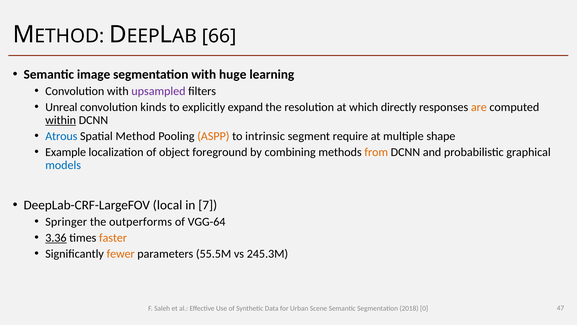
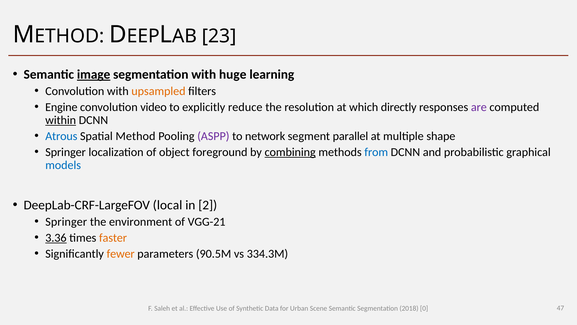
66: 66 -> 23 (219, 36)
image underline: none -> present (94, 74)
upsampled colour: purple -> orange (158, 91)
Unreal: Unreal -> Engine (61, 107)
kinds: kinds -> video (154, 107)
expand: expand -> reduce (245, 107)
are colour: orange -> purple (479, 107)
ASPP colour: orange -> purple (213, 136)
intrinsic: intrinsic -> network (265, 136)
require: require -> parallel (350, 136)
Example: Example -> Springer (66, 152)
combining underline: none -> present (290, 152)
from colour: orange -> blue (376, 152)
7: 7 -> 2 (208, 205)
outperforms: outperforms -> environment (141, 221)
VGG-64: VGG-64 -> VGG-21 (207, 221)
55.5M: 55.5M -> 90.5M (214, 253)
245.3M: 245.3M -> 334.3M (267, 253)
